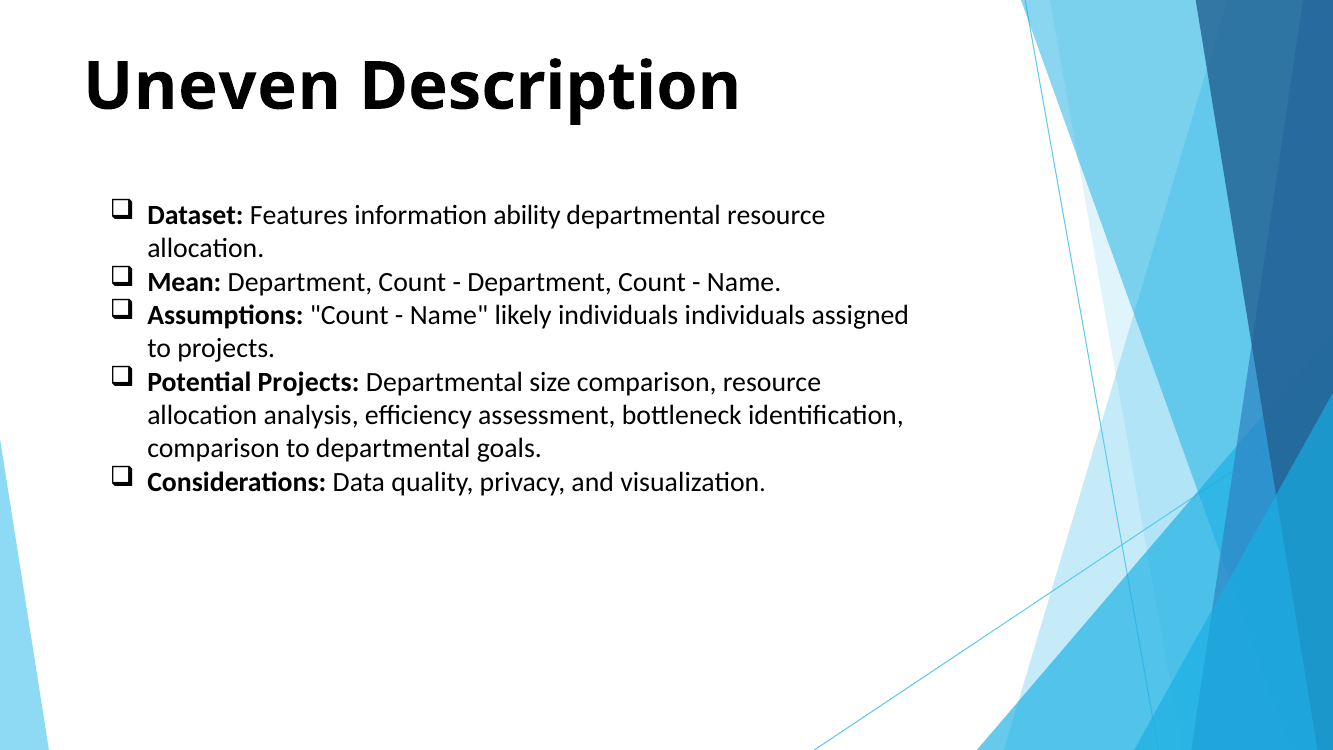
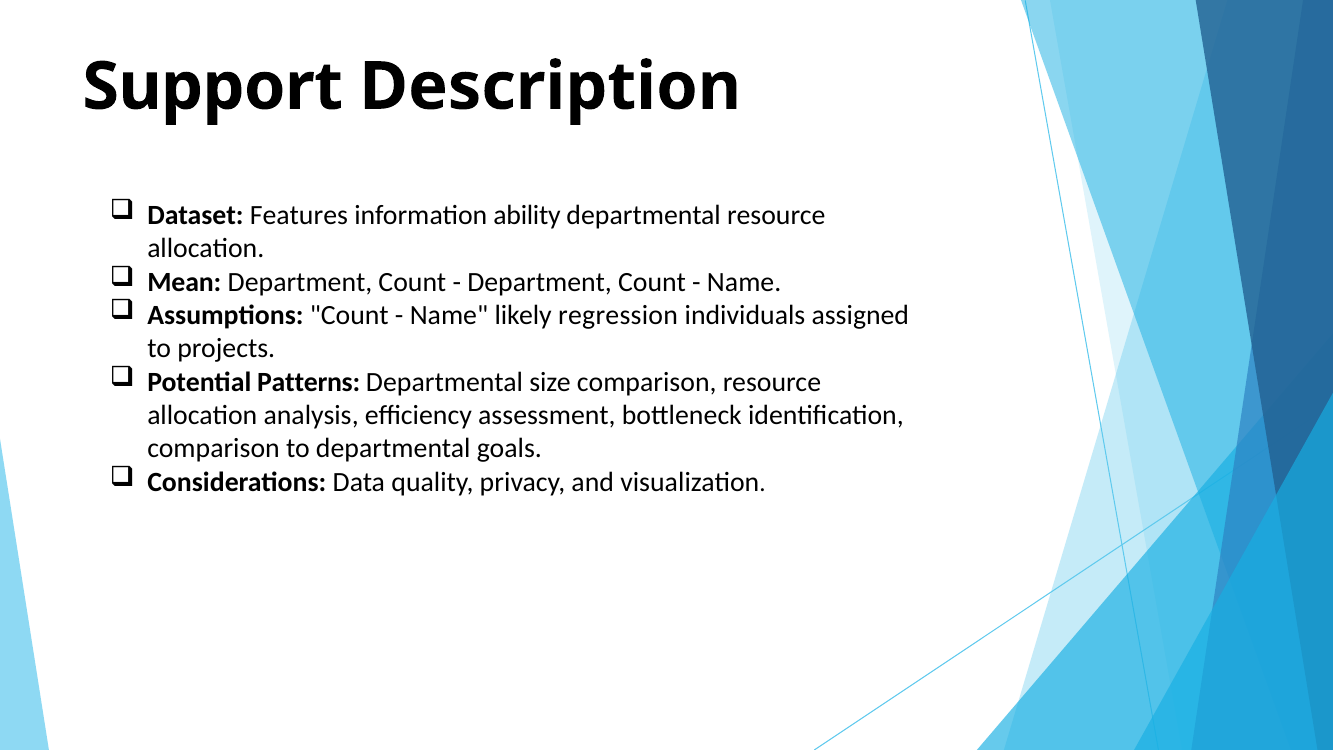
Uneven: Uneven -> Support (213, 87)
likely individuals: individuals -> regression (618, 315)
Potential Projects: Projects -> Patterns (309, 382)
